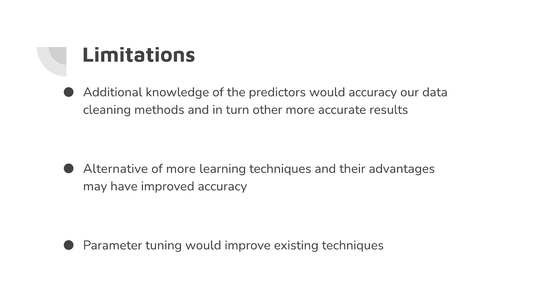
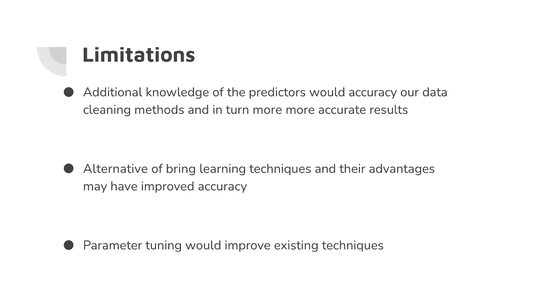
turn other: other -> more (267, 110)
of more: more -> bring (181, 169)
